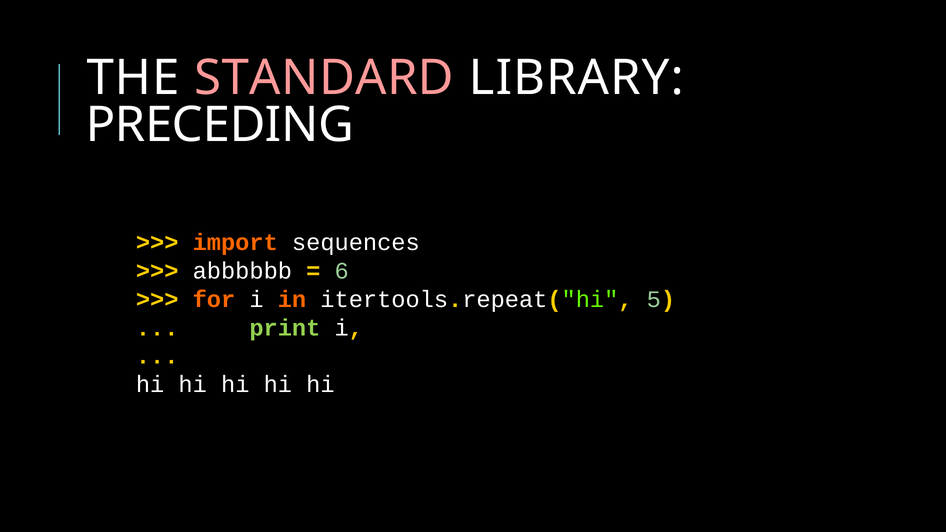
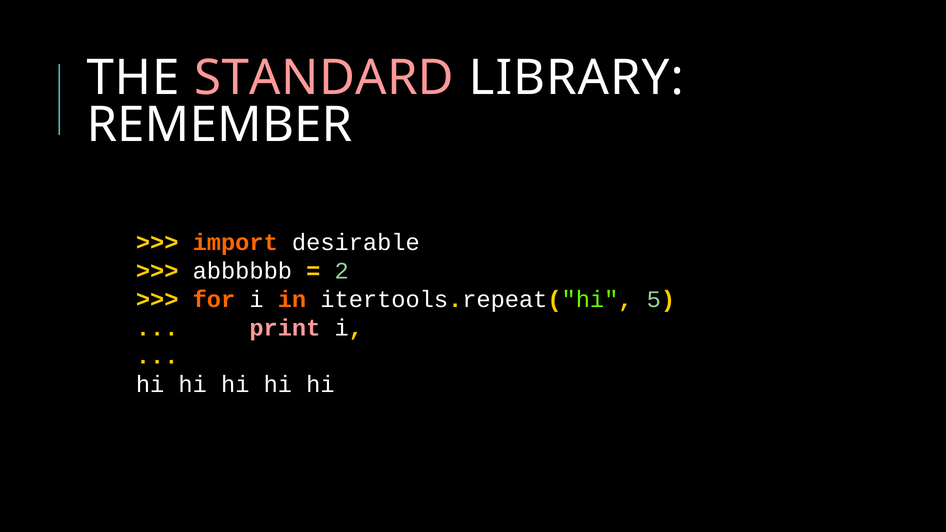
PRECEDING: PRECEDING -> REMEMBER (219, 125)
sequences: sequences -> desirable (356, 243)
6: 6 -> 2 (342, 271)
print colour: light green -> pink (285, 328)
